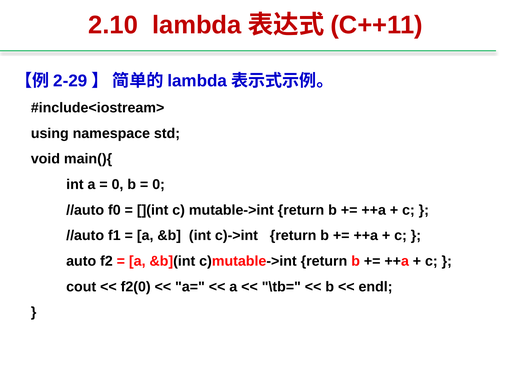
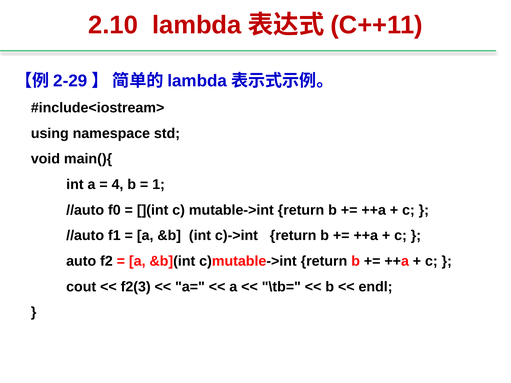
0: 0 -> 4 (118, 185)
0: 0 -> 1 (159, 185)
f2(0: f2(0 -> f2(3 (136, 287)
